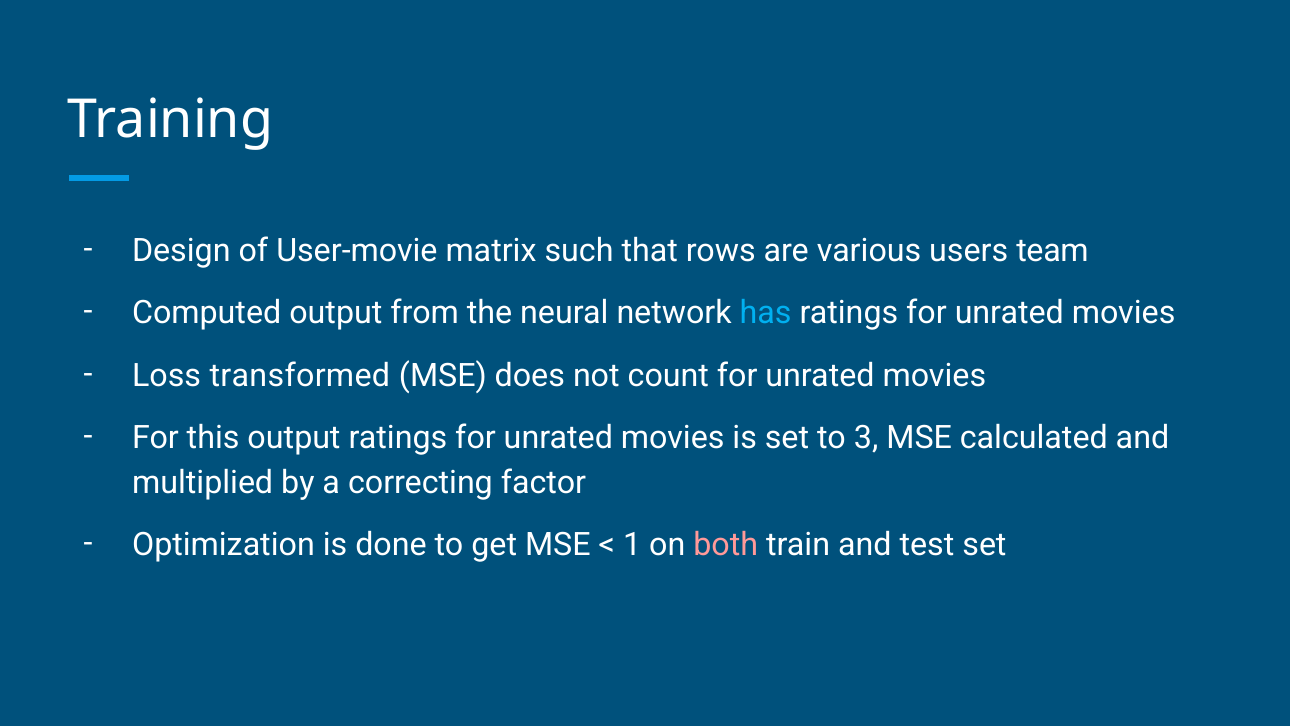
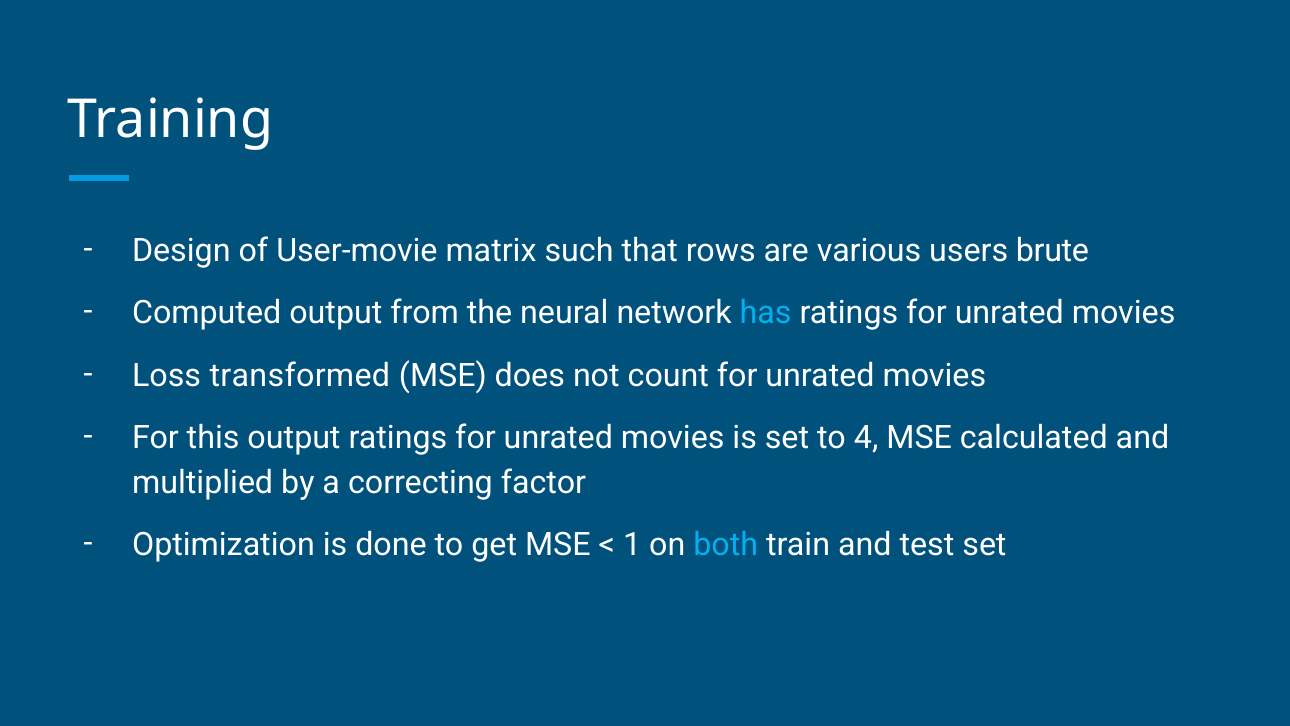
team: team -> brute (1052, 250)
3: 3 -> 4 (866, 438)
both colour: pink -> light blue (726, 545)
